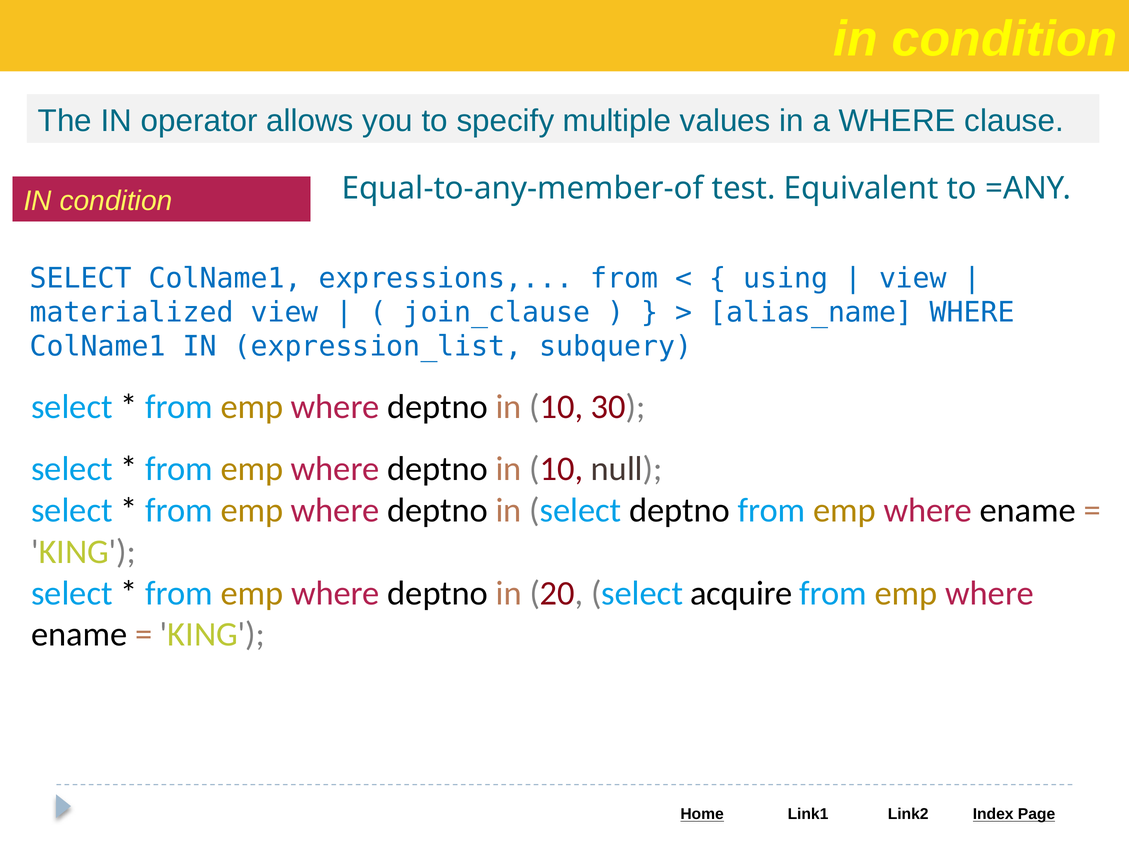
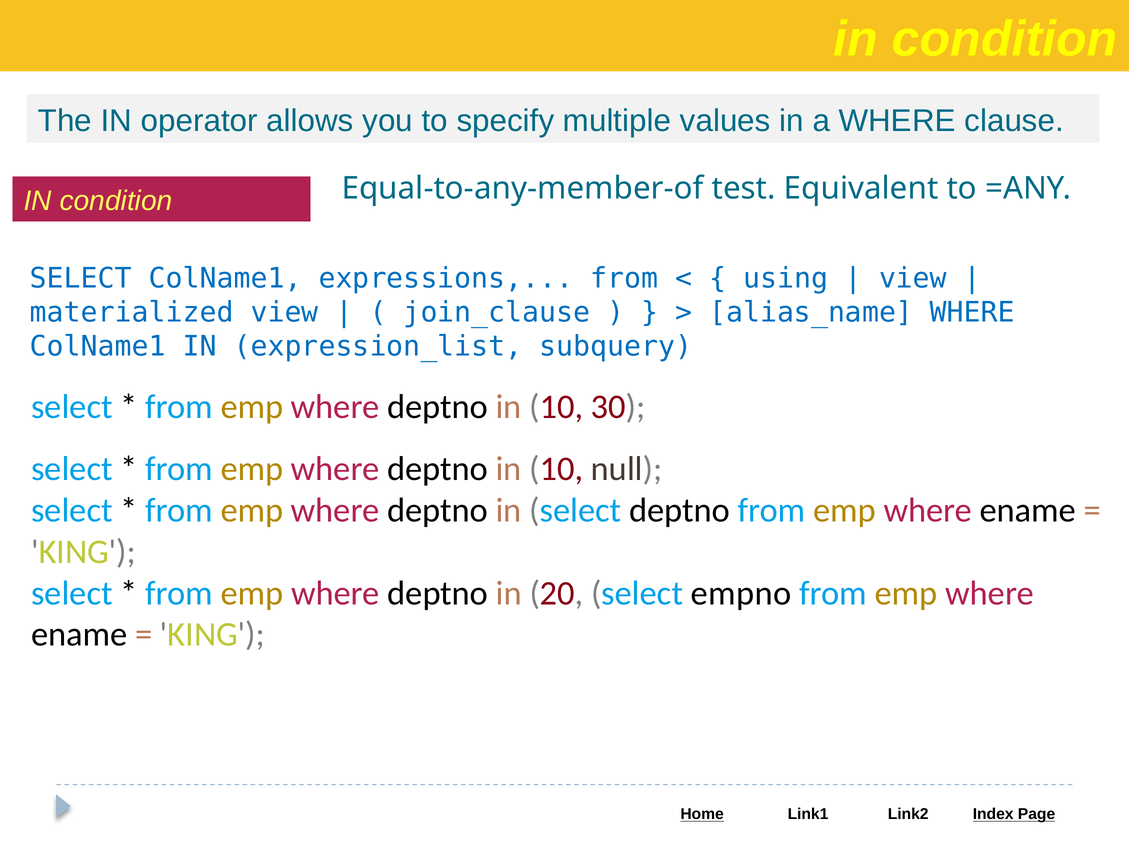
acquire: acquire -> empno (741, 593)
